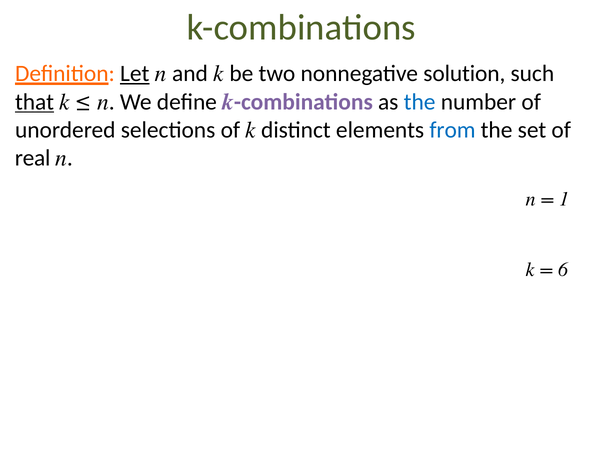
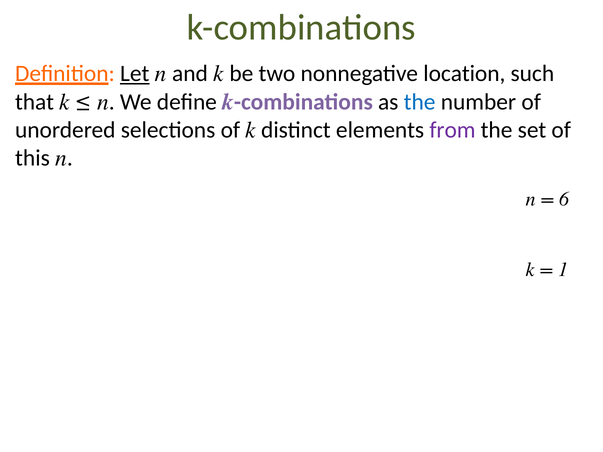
solution: solution -> location (464, 74)
that underline: present -> none (35, 102)
from colour: blue -> purple (452, 130)
real: real -> this (32, 158)
1: 1 -> 6 (564, 199)
6: 6 -> 1 (563, 270)
